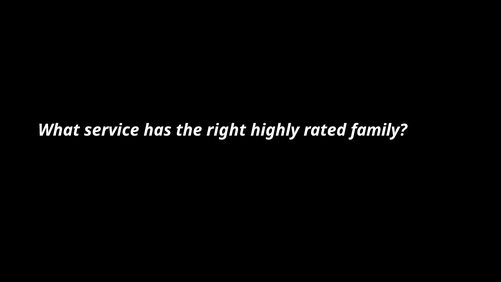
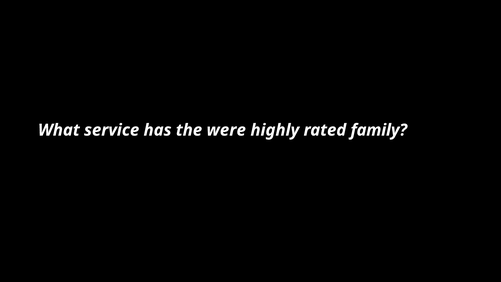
right: right -> were (226, 130)
